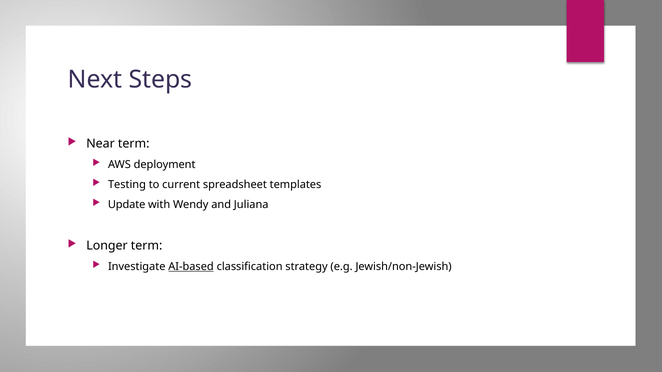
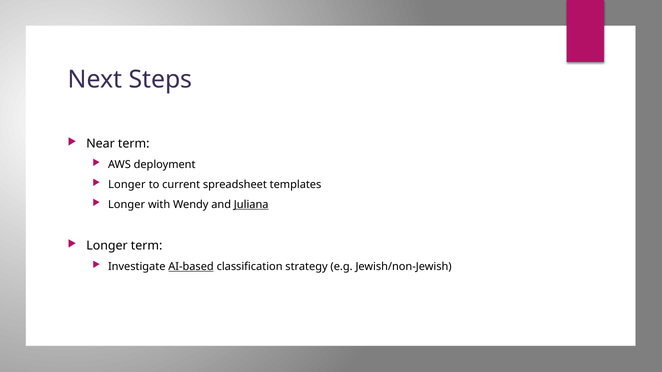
Testing: Testing -> Longer (127, 185)
Update: Update -> Longer (127, 205)
Juliana underline: none -> present (251, 205)
